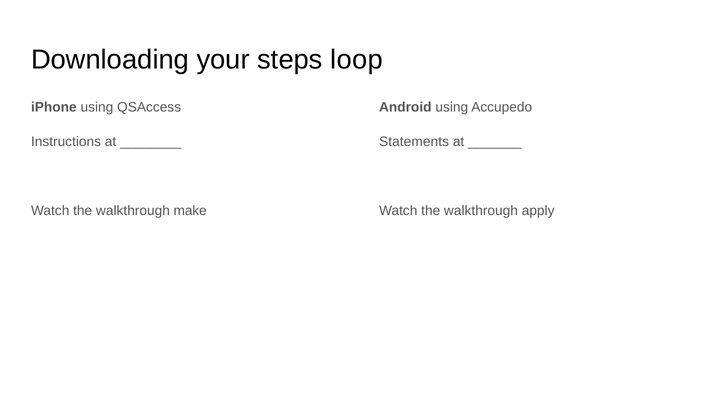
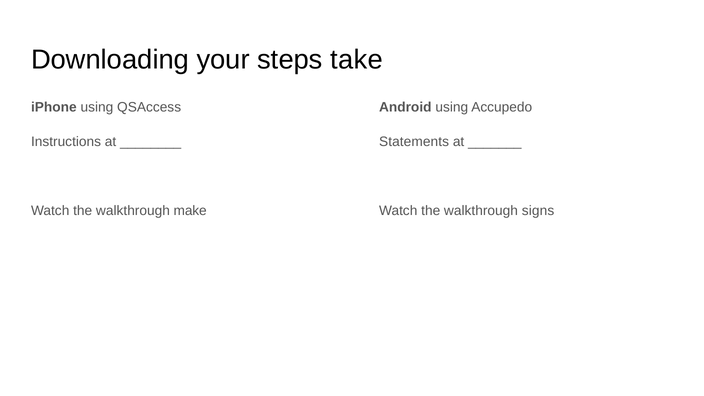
loop: loop -> take (357, 60)
apply: apply -> signs (538, 211)
